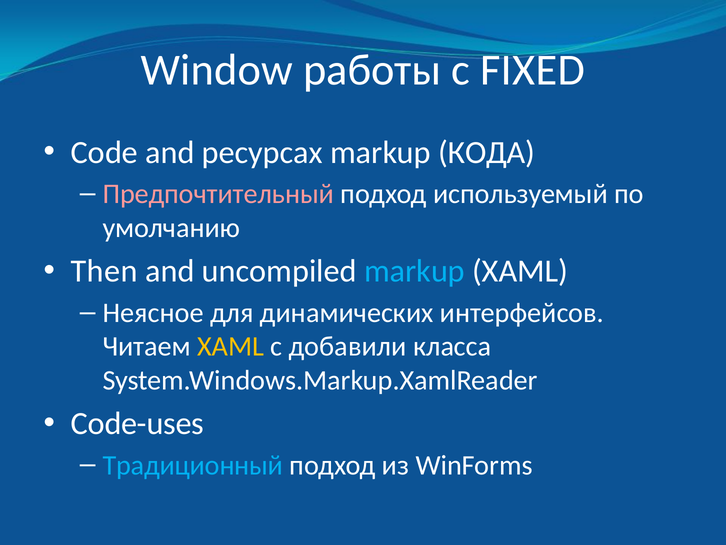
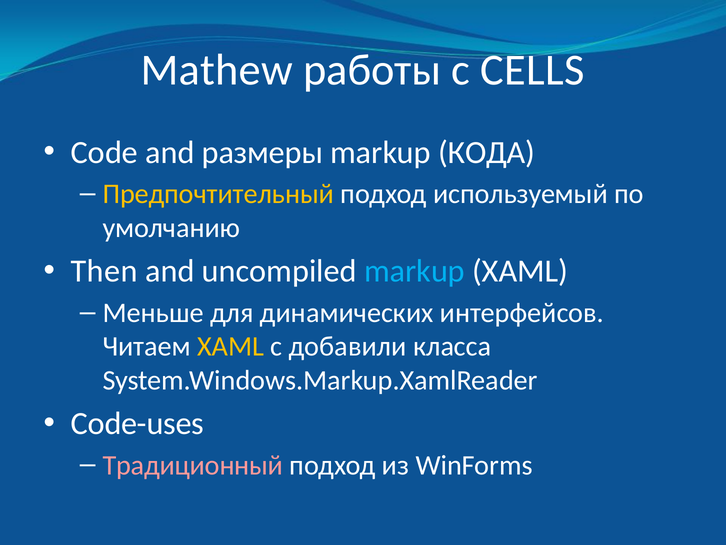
Window: Window -> Mathew (217, 70)
FIXED: FIXED -> CELLS (532, 70)
ресурсах: ресурсах -> размеры (262, 152)
Предпочтительный colour: pink -> yellow (218, 194)
Неясное: Неясное -> Меньше (153, 312)
Традиционный colour: light blue -> pink (193, 465)
